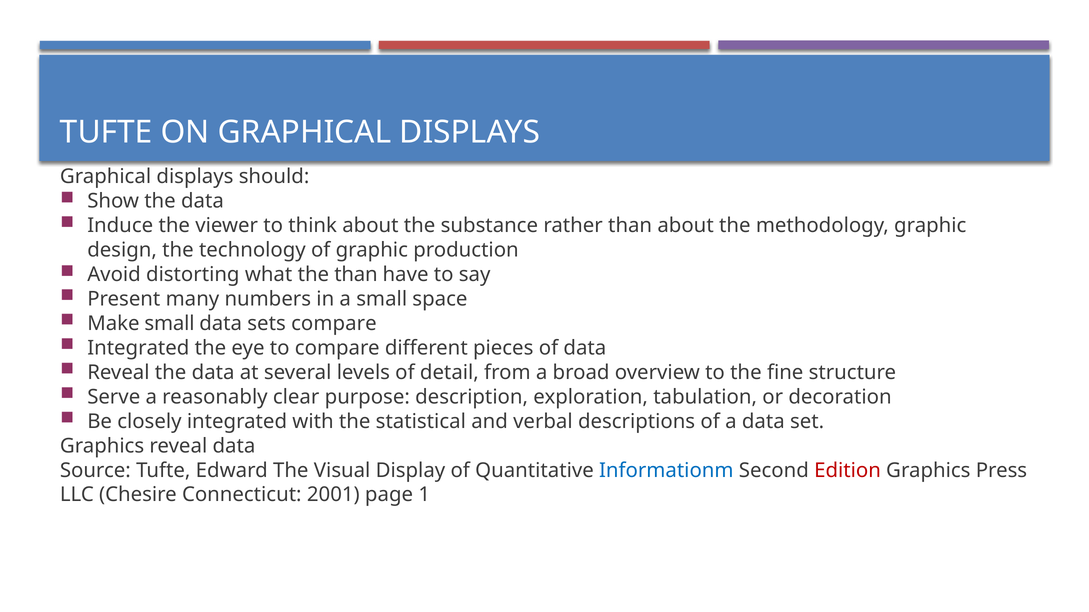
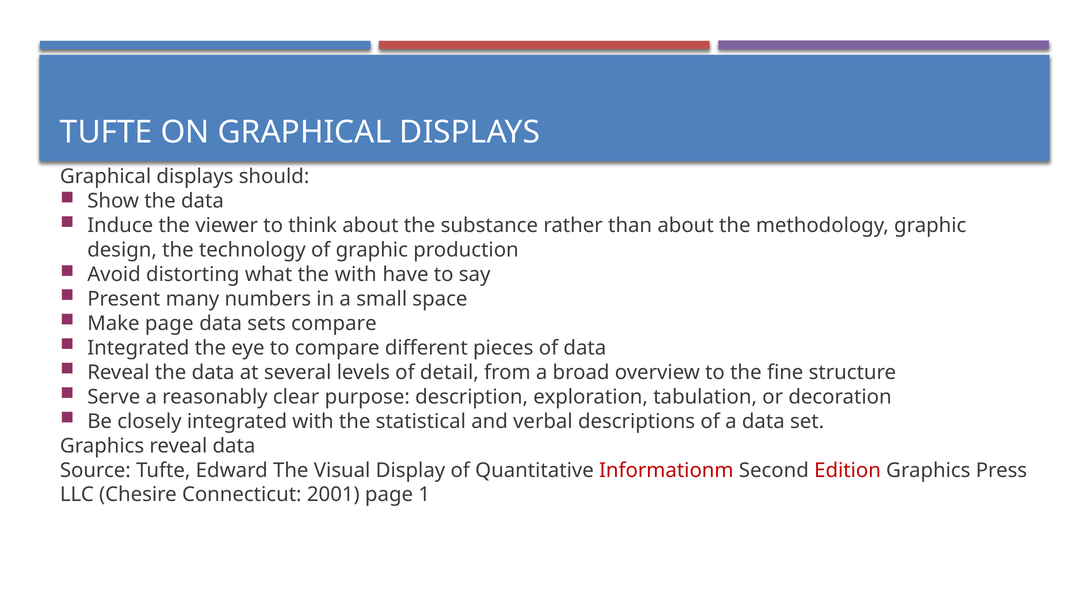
the than: than -> with (356, 275)
Make small: small -> page (169, 324)
Informationm colour: blue -> red (666, 471)
